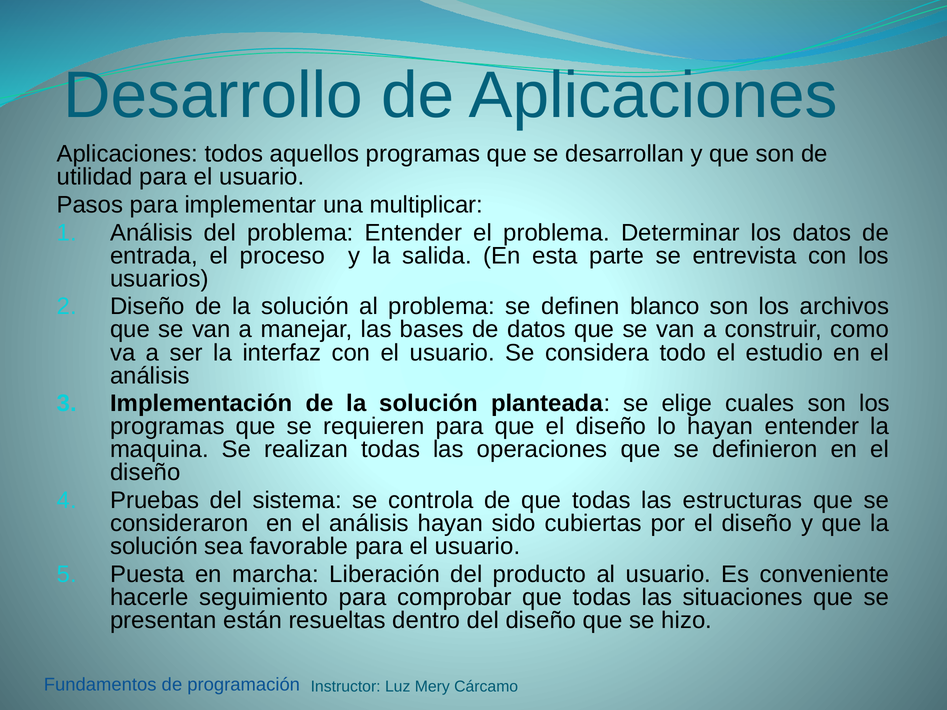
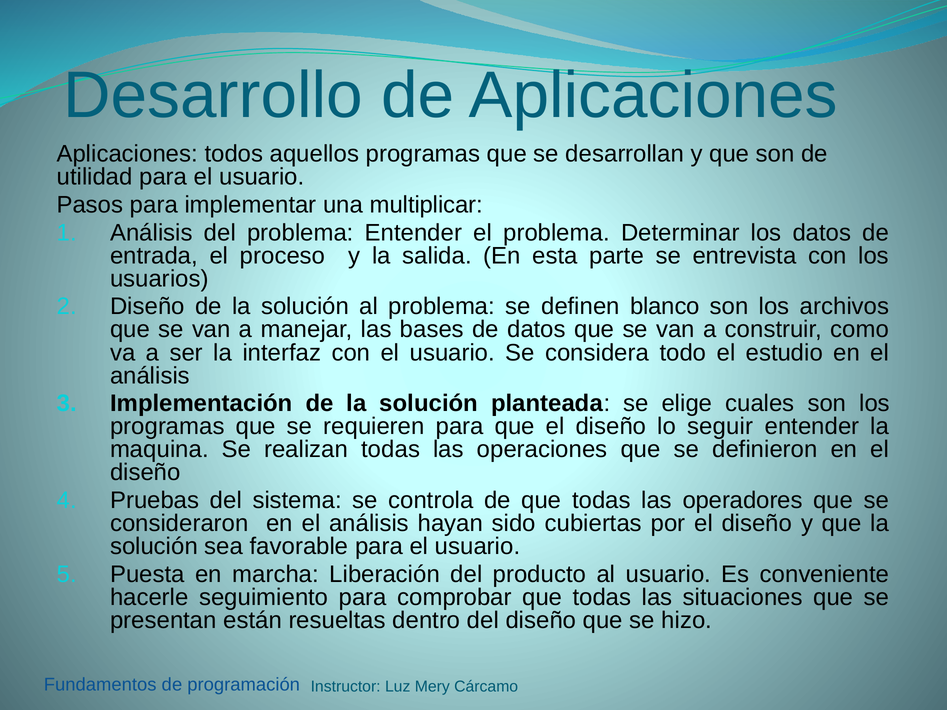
lo hayan: hayan -> seguir (720, 427)
estructuras: estructuras -> operadores (743, 501)
